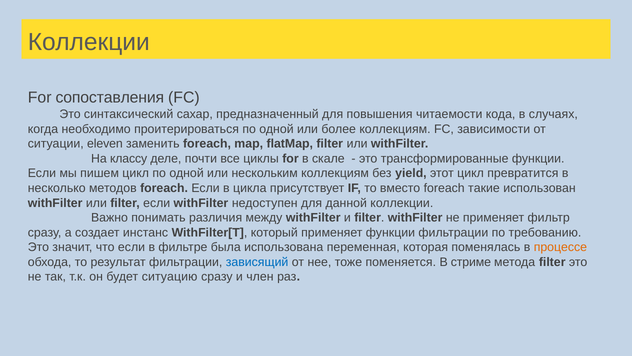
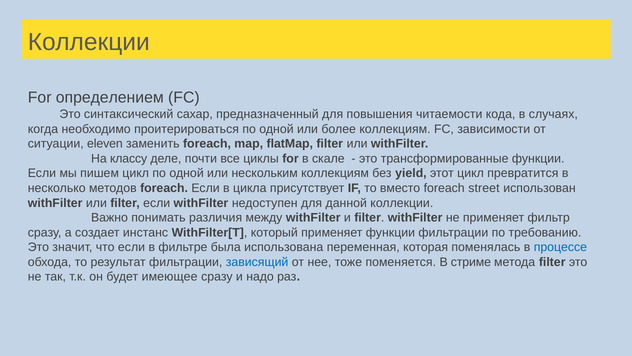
сопоставления: сопоставления -> определением (110, 98)
такие: такие -> street (484, 188)
процессе colour: orange -> blue (560, 247)
ситуацию: ситуацию -> имеющее (170, 276)
член: член -> надо (260, 276)
